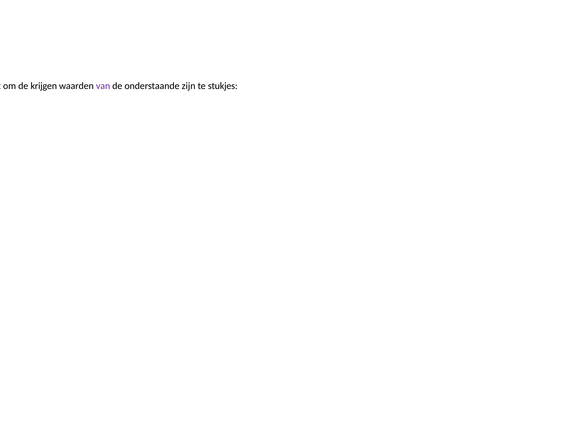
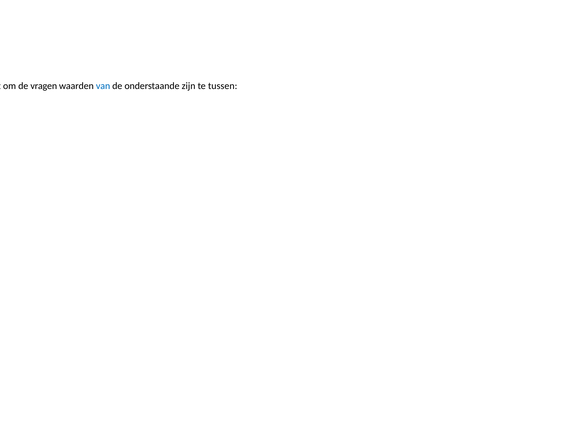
krijgen: krijgen -> vragen (44, 86)
van colour: purple -> blue (103, 86)
stukjes: stukjes -> tussen (223, 86)
